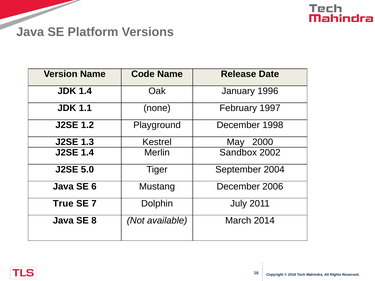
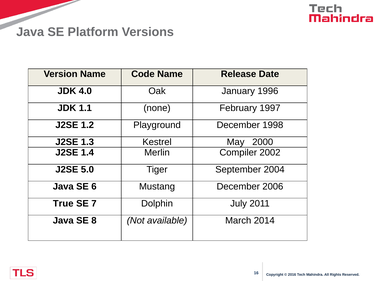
JDK 1.4: 1.4 -> 4.0 (85, 91)
Sandbox: Sandbox -> Compiler (238, 153)
